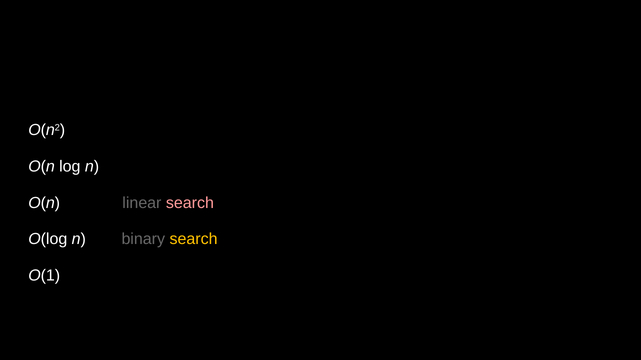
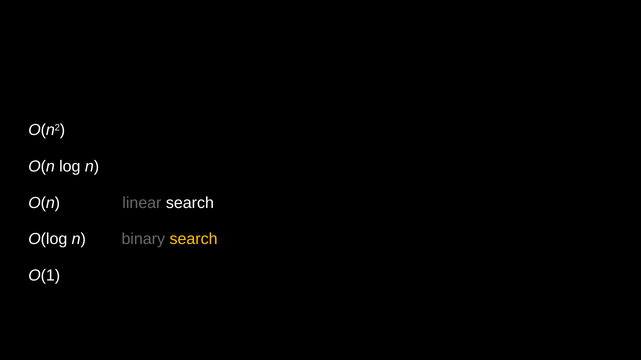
search colour: pink -> white (190, 203)
